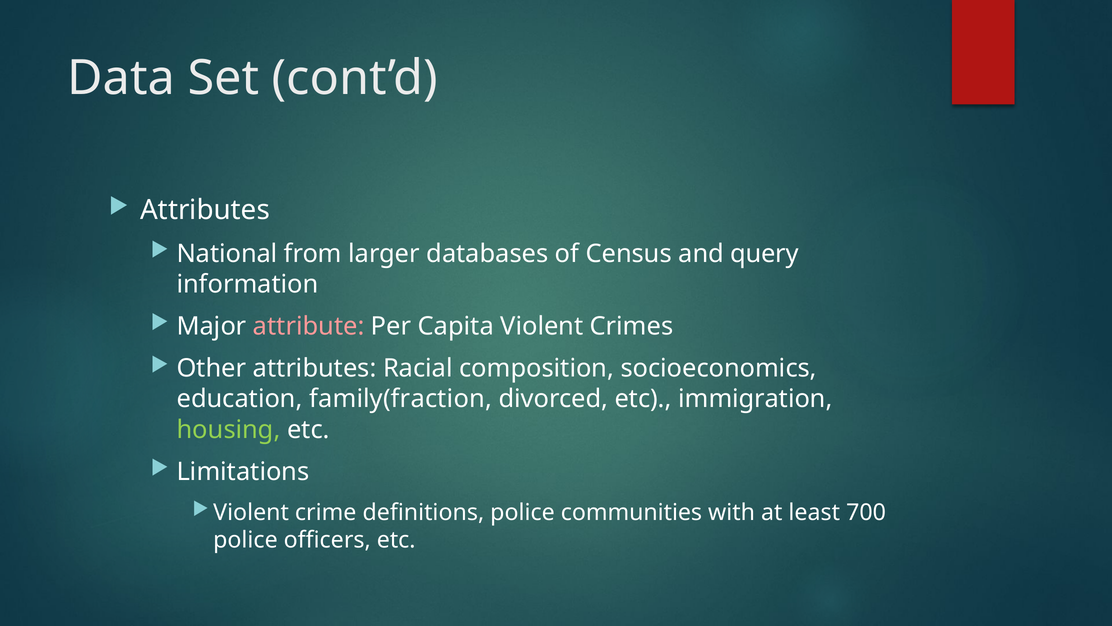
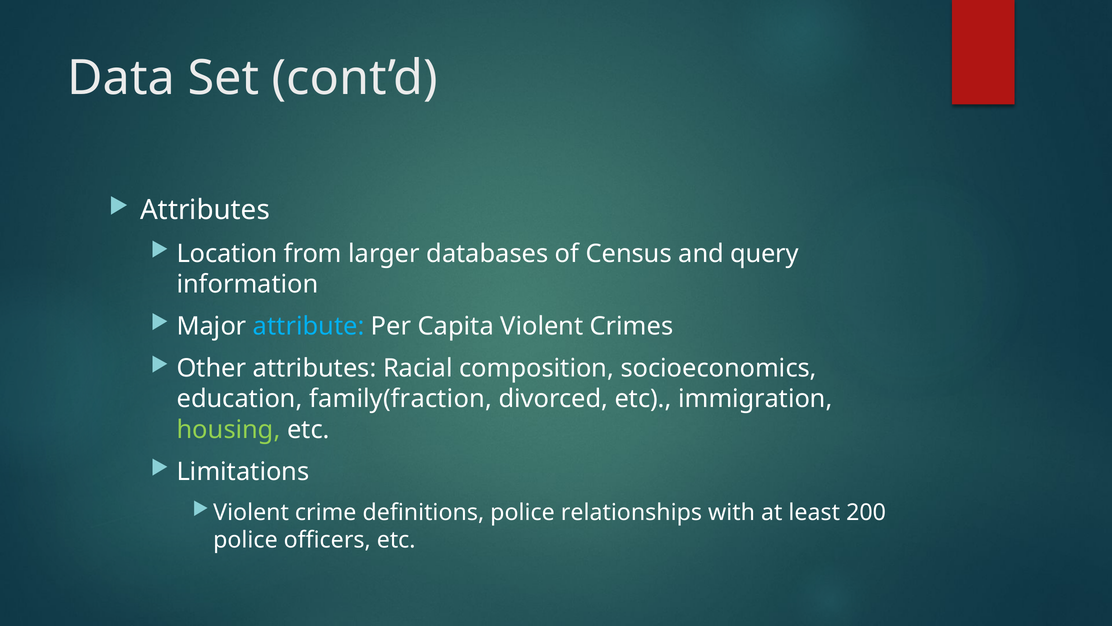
National: National -> Location (227, 253)
attribute colour: pink -> light blue (309, 326)
communities: communities -> relationships (631, 512)
700: 700 -> 200 (866, 512)
